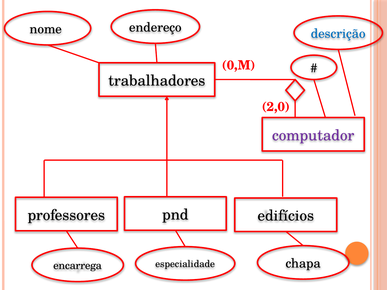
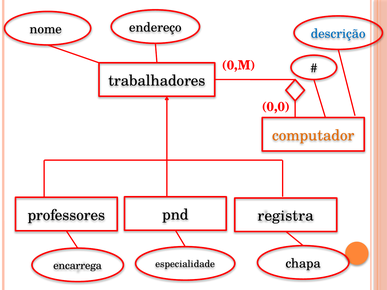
2,0: 2,0 -> 0,0 (276, 107)
computador colour: purple -> orange (313, 135)
edifícios: edifícios -> registra (286, 216)
